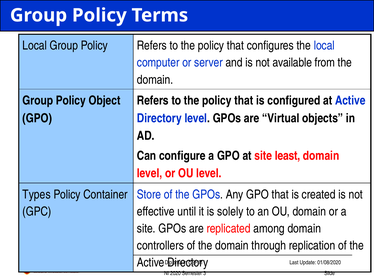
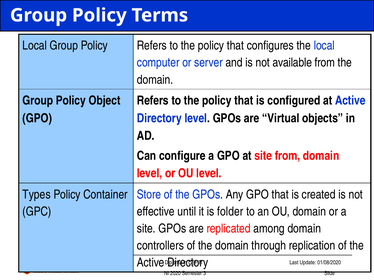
site least: least -> from (288, 156)
solely: solely -> folder (230, 212)
